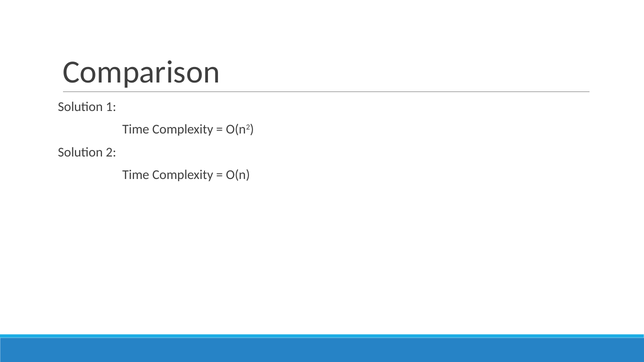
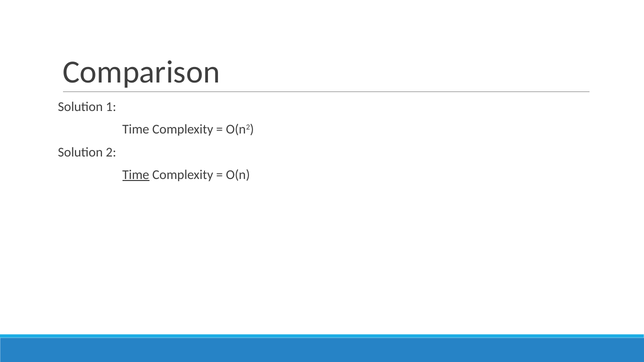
Time underline: none -> present (136, 175)
